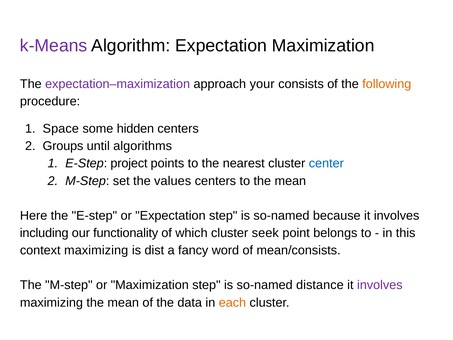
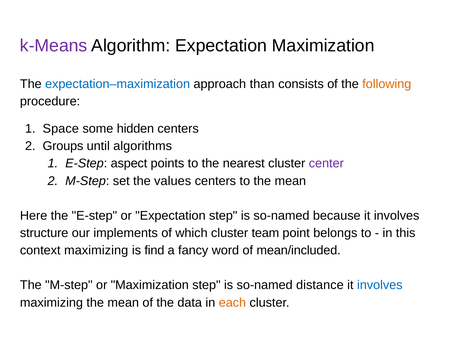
expectation–maximization colour: purple -> blue (118, 84)
your: your -> than (262, 84)
project: project -> aspect (129, 163)
center colour: blue -> purple (326, 163)
including: including -> structure (44, 233)
functionality: functionality -> implements (126, 233)
seek: seek -> team (265, 233)
dist: dist -> find (154, 250)
mean/consists: mean/consists -> mean/included (299, 250)
involves colour: purple -> blue (380, 285)
